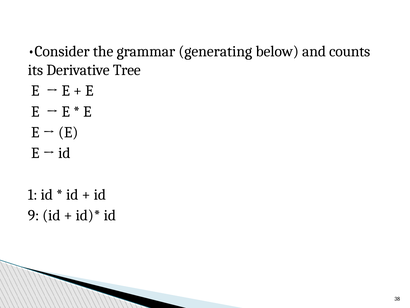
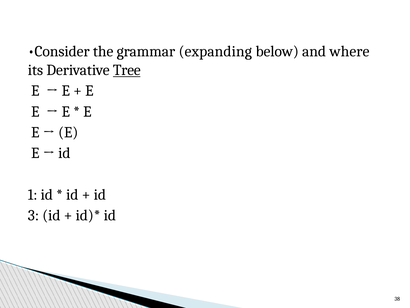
generating: generating -> expanding (215, 51)
counts: counts -> where (349, 51)
Tree underline: none -> present (127, 70)
9: 9 -> 3 (33, 215)
